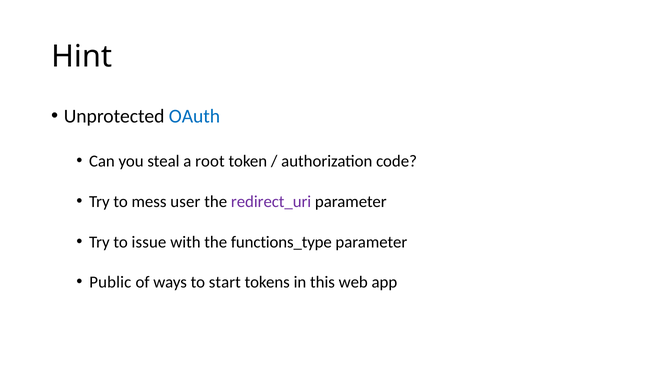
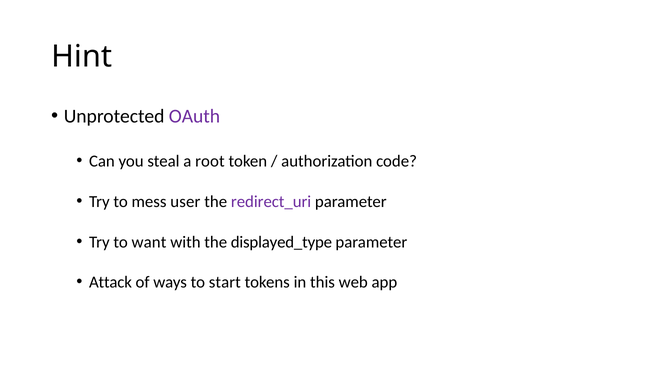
OAuth colour: blue -> purple (194, 116)
issue: issue -> want (149, 242)
functions_type: functions_type -> displayed_type (281, 242)
Public: Public -> Attack (110, 282)
